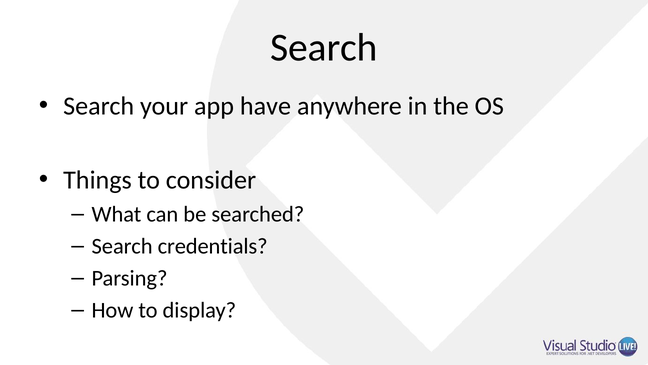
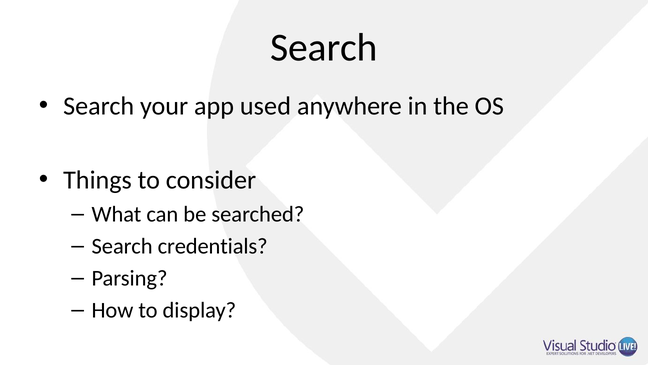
have: have -> used (265, 106)
